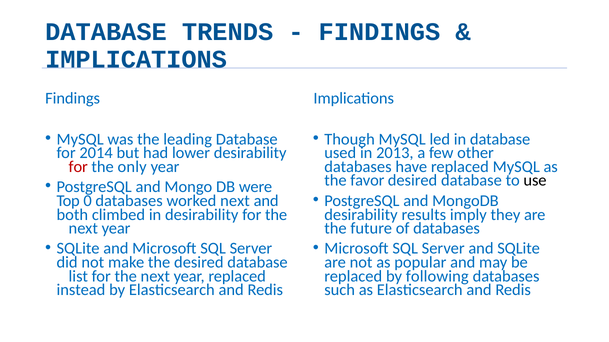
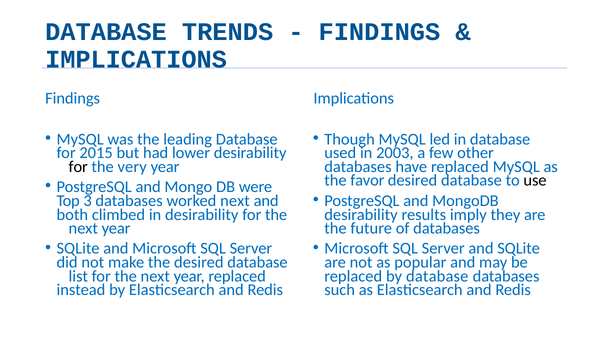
2014: 2014 -> 2015 (96, 153)
2013: 2013 -> 2003 (395, 153)
for colour: red -> black (78, 167)
only: only -> very (132, 167)
0: 0 -> 3 (88, 201)
by following: following -> database (437, 277)
